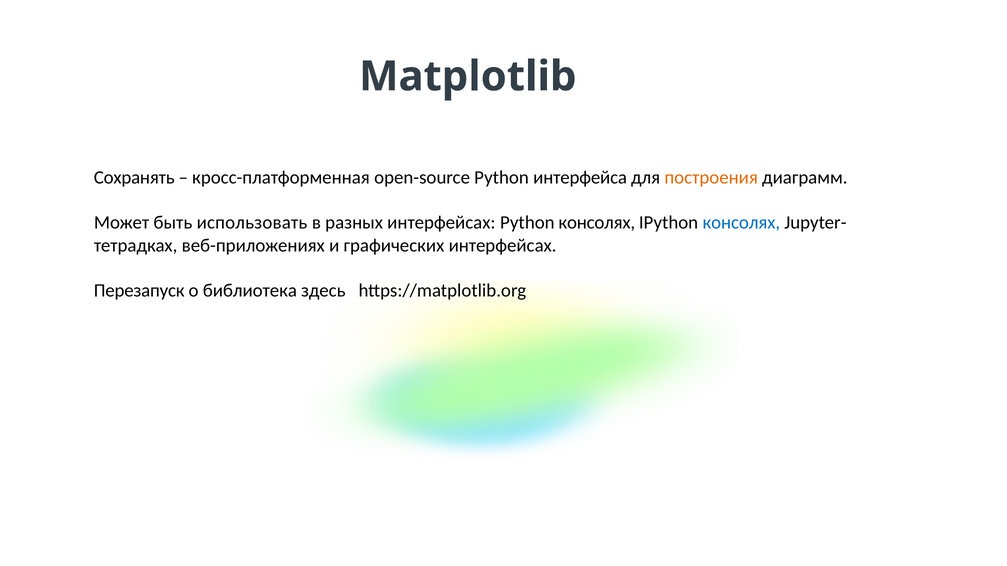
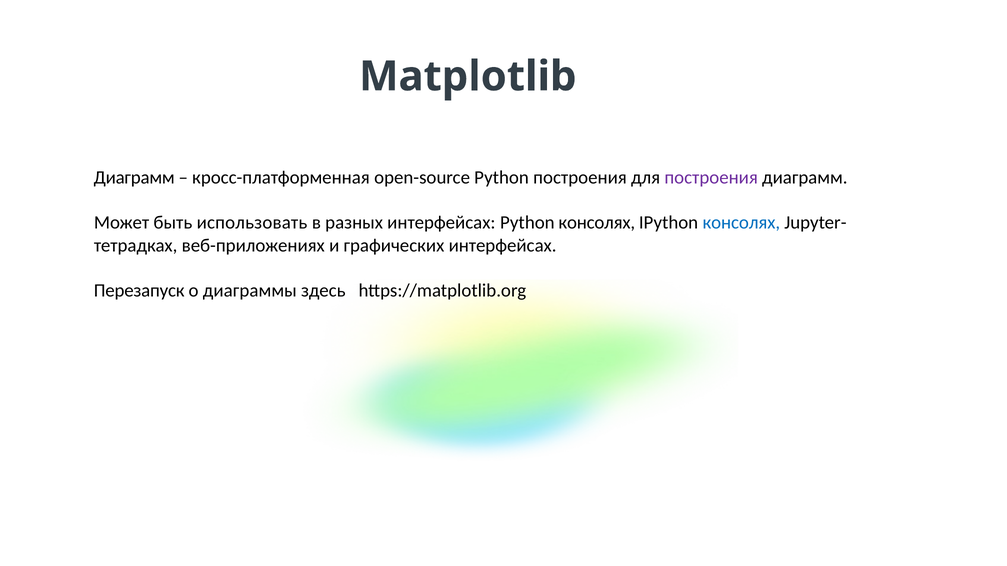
Сохранять: Сохранять -> Диаграмм (134, 178)
Python интерфейса: интерфейса -> построения (580, 178)
построения colour: orange -> purple (711, 178)
библиотека: библиотека -> диаграммы (250, 291)
